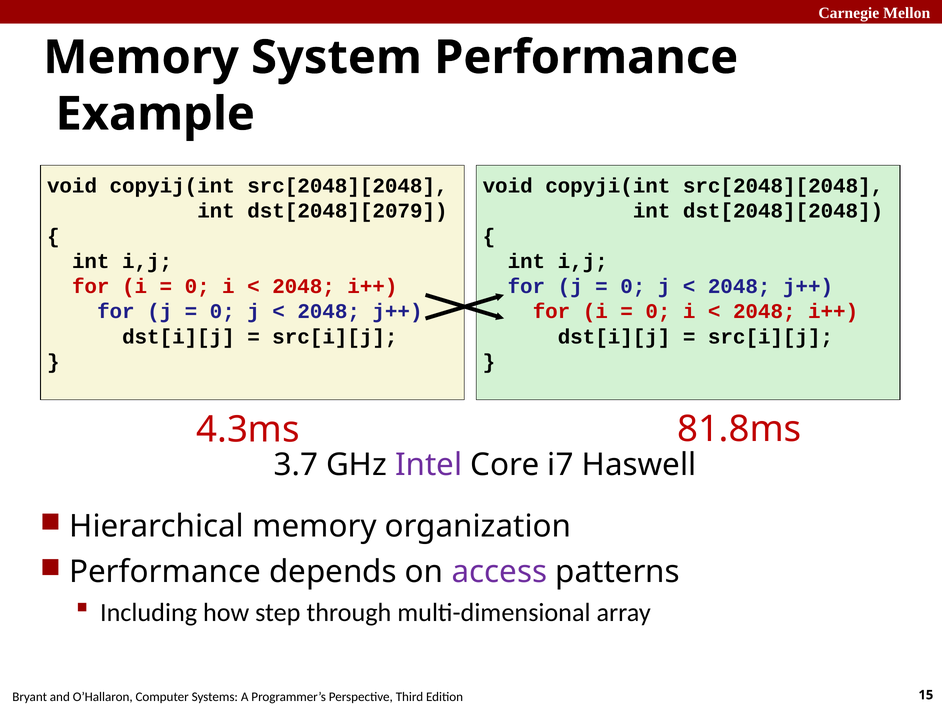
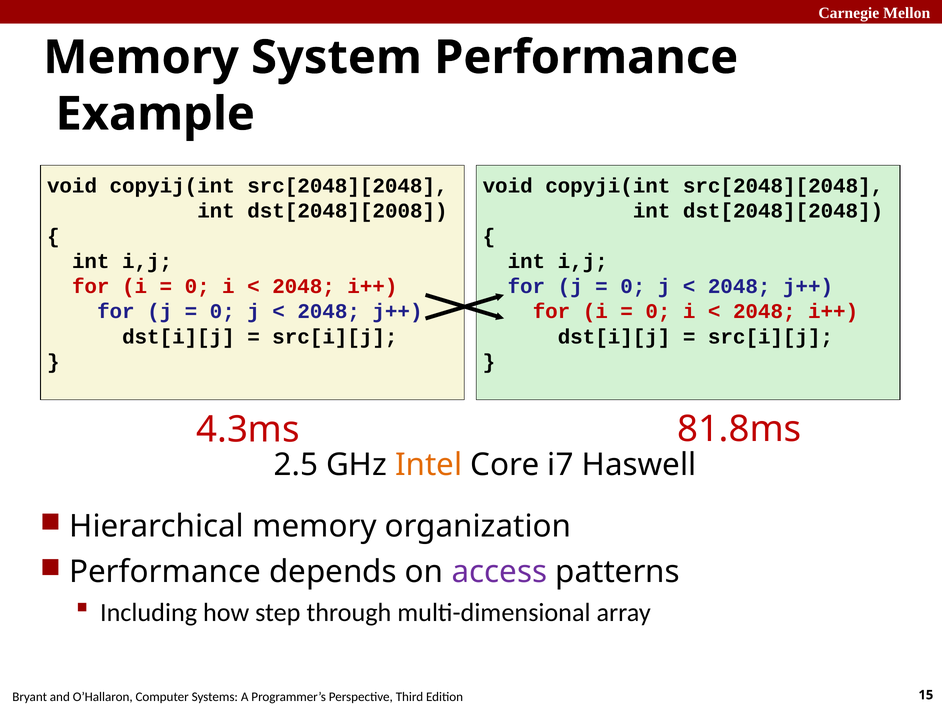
dst[2048][2079: dst[2048][2079 -> dst[2048][2008 (347, 211)
3.7: 3.7 -> 2.5 (296, 465)
Intel colour: purple -> orange (429, 465)
